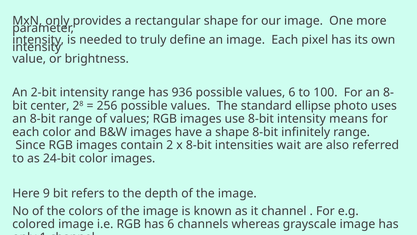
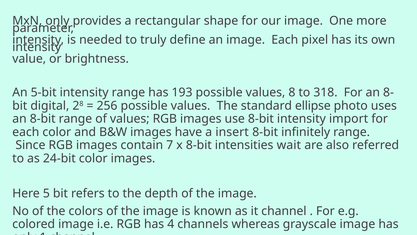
2-bit: 2-bit -> 5-bit (44, 92)
936: 936 -> 193 (182, 92)
values 6: 6 -> 8 (292, 92)
100: 100 -> 318 (325, 92)
center: center -> digital (50, 106)
means: means -> import (349, 119)
a shape: shape -> insert (232, 132)
2: 2 -> 7 (170, 145)
9: 9 -> 5 (46, 193)
has 6: 6 -> 4 (171, 224)
